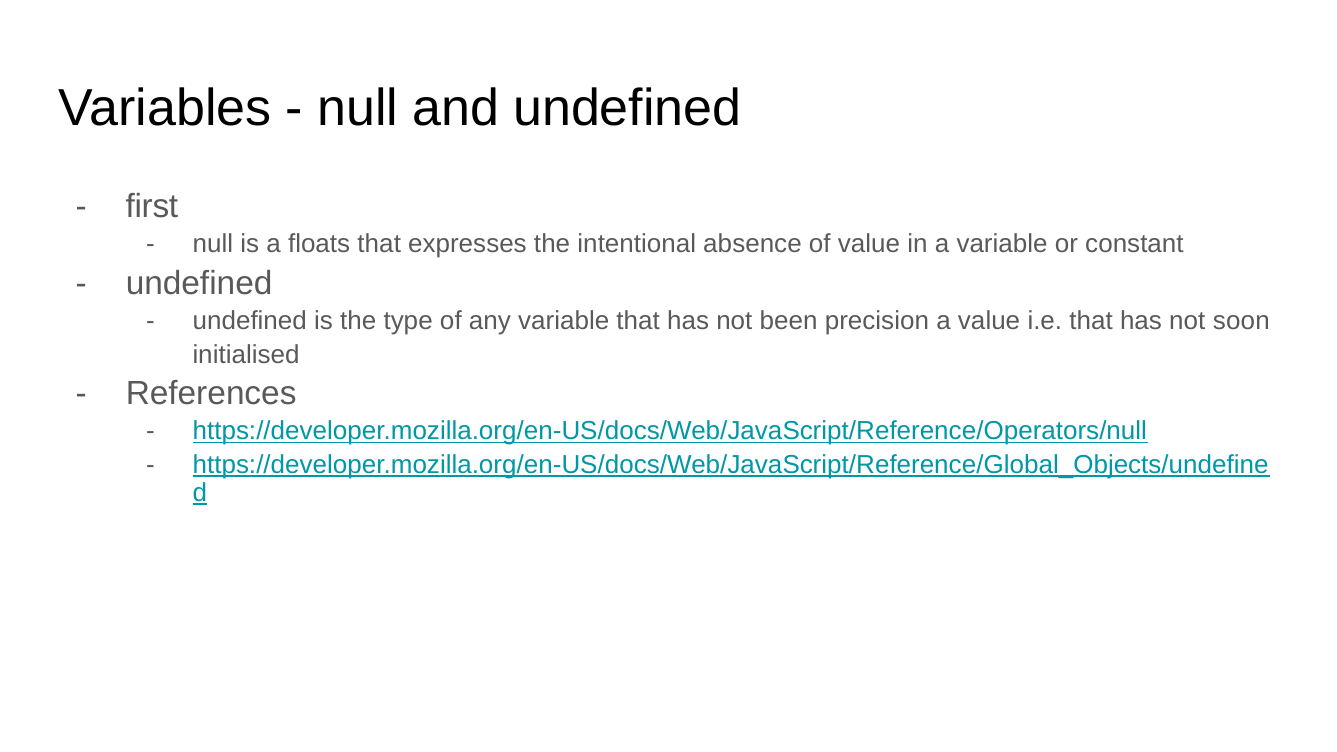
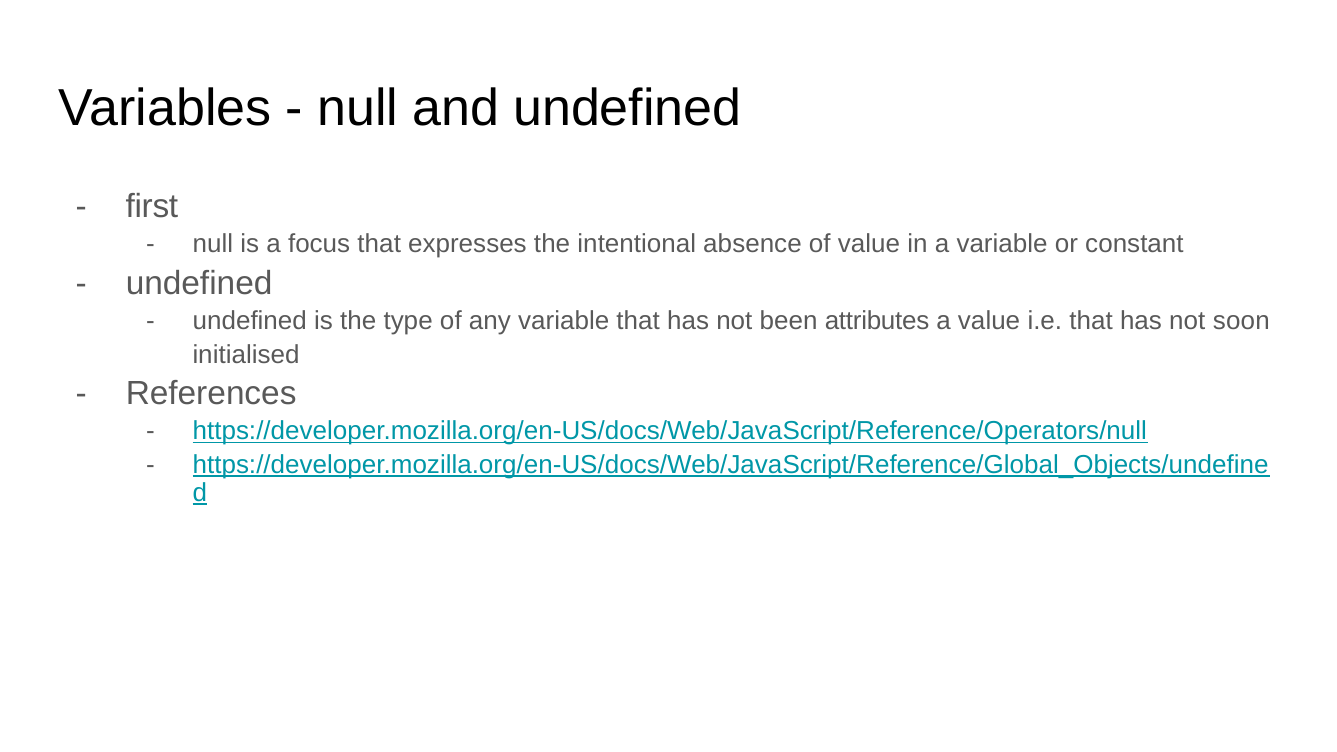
floats: floats -> focus (319, 244)
precision: precision -> attributes (877, 321)
